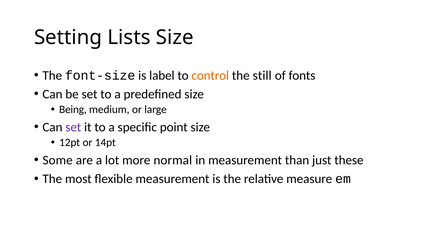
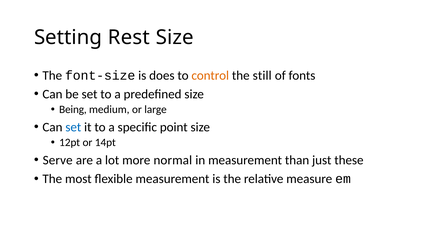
Lists: Lists -> Rest (129, 38)
label: label -> does (162, 76)
set colour: purple -> blue (73, 127)
Some: Some -> Serve (58, 160)
